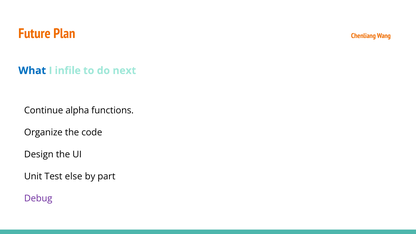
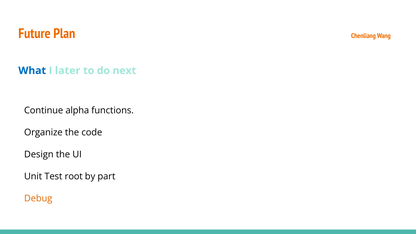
infile: infile -> later (68, 71)
else: else -> root (74, 176)
Debug colour: purple -> orange (38, 198)
